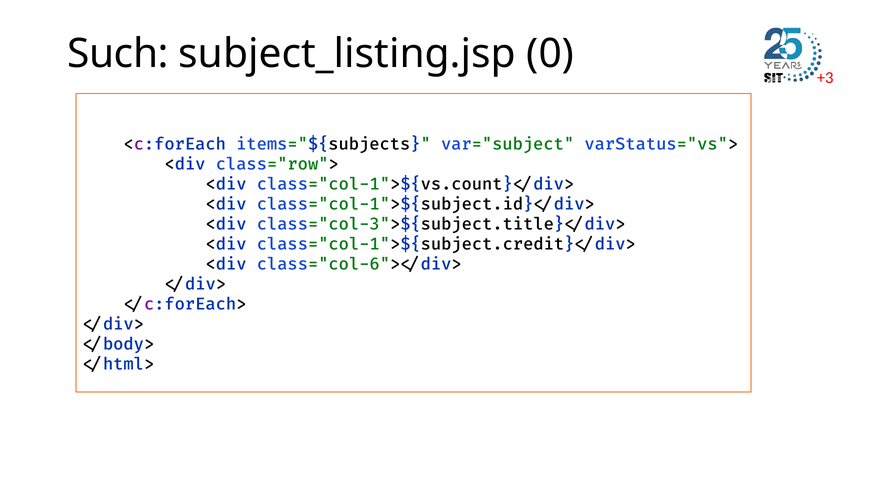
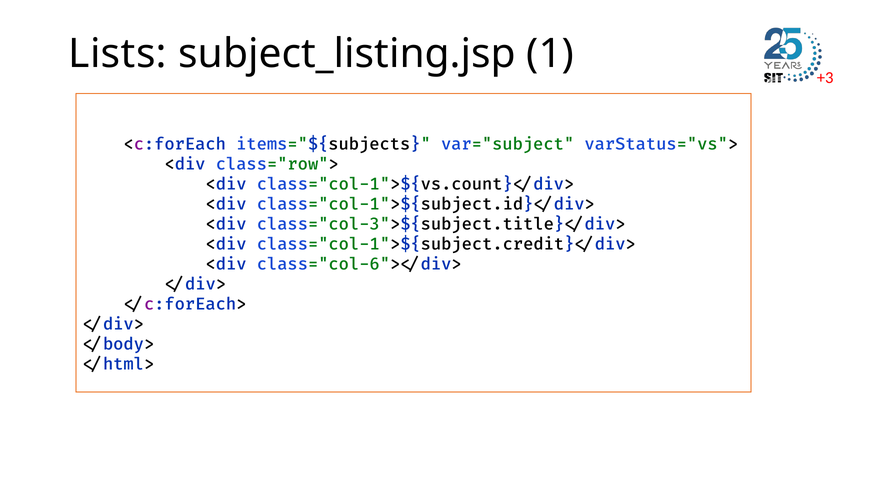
Such: Such -> Lists (118, 54)
0: 0 -> 1 (550, 54)
